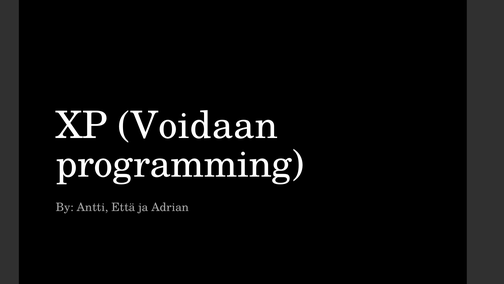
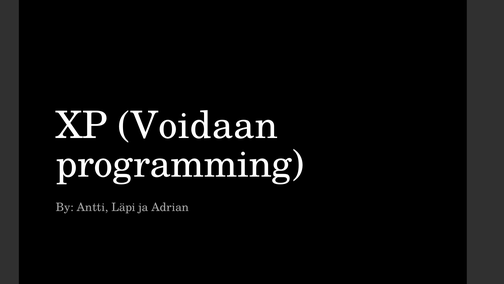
Että: Että -> Läpi (123, 207)
